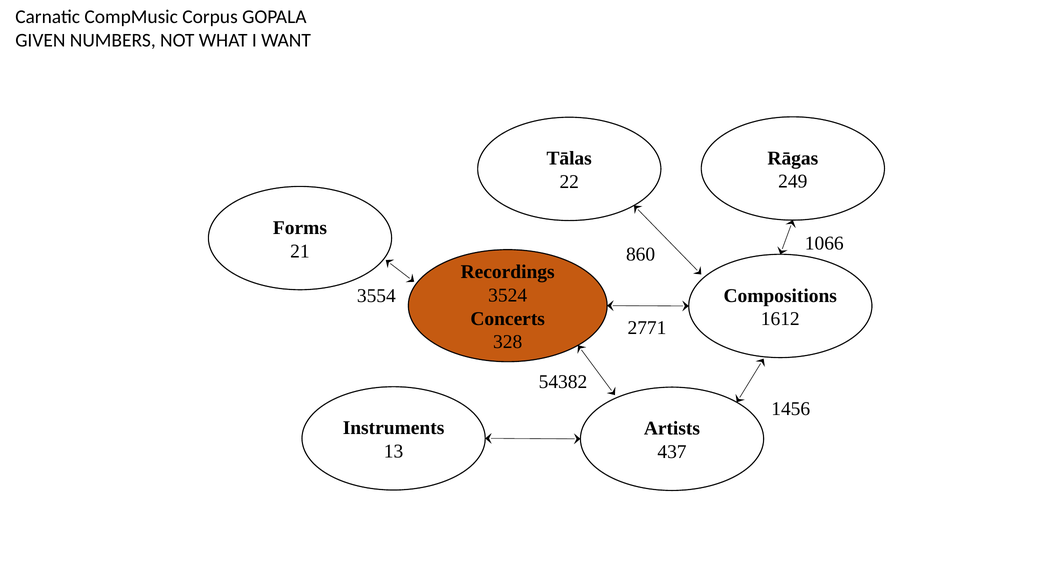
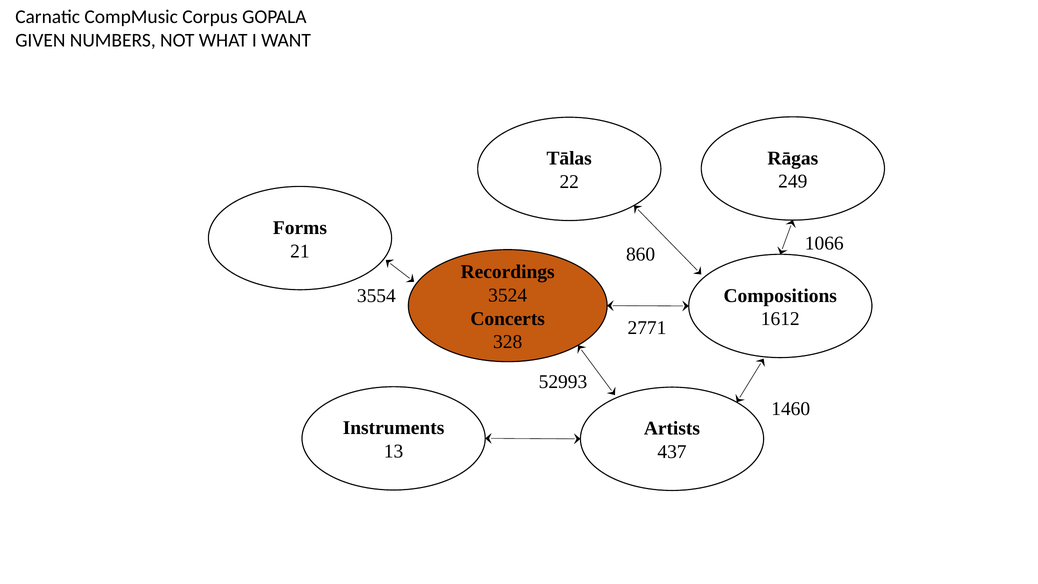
54382: 54382 -> 52993 (563, 382)
1456: 1456 -> 1460 (791, 409)
